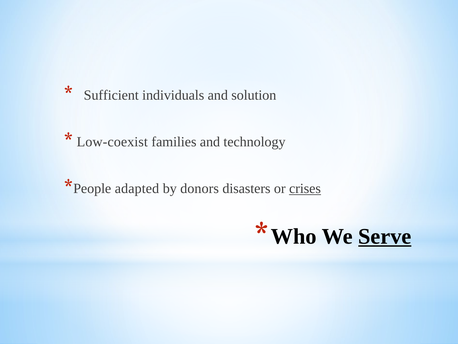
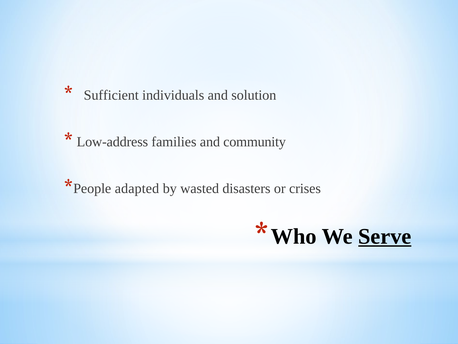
Low-coexist: Low-coexist -> Low-address (112, 142)
technology: technology -> community (255, 142)
donors: donors -> wasted (200, 188)
crises underline: present -> none (305, 188)
